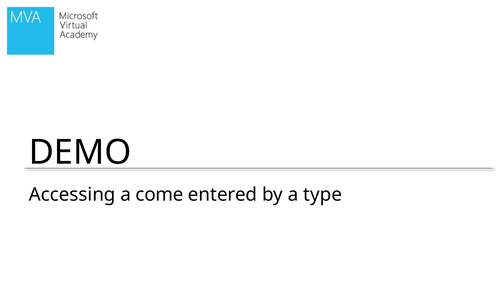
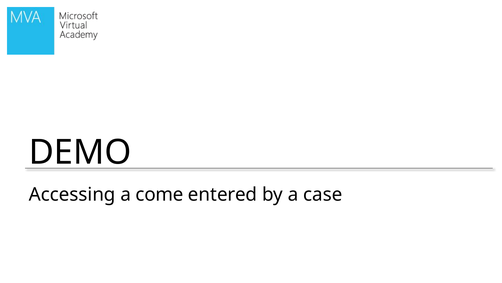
type: type -> case (323, 194)
